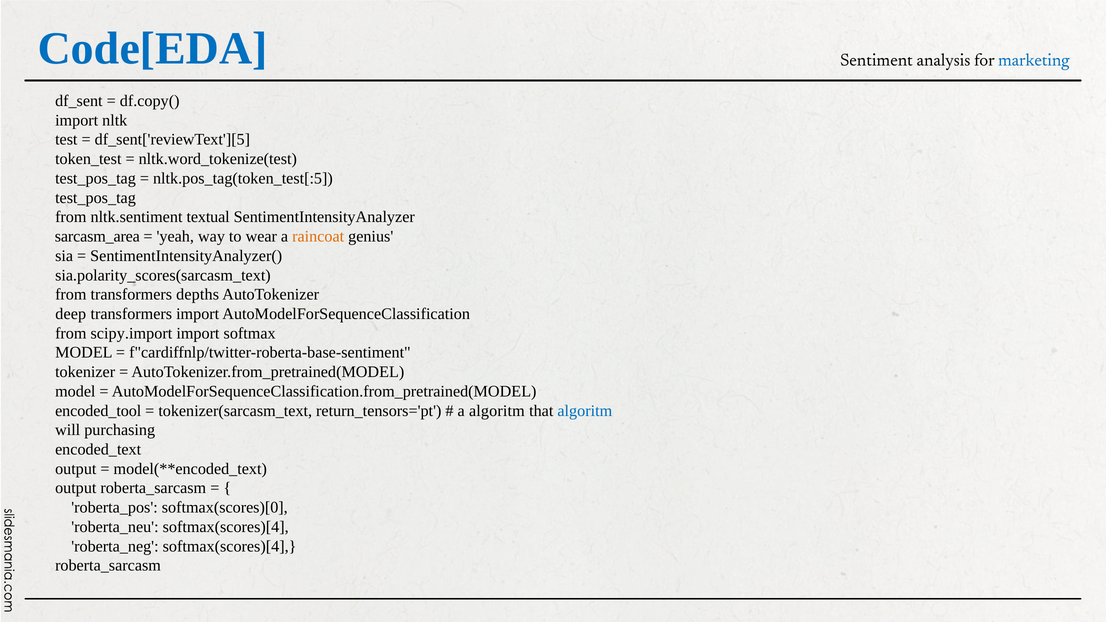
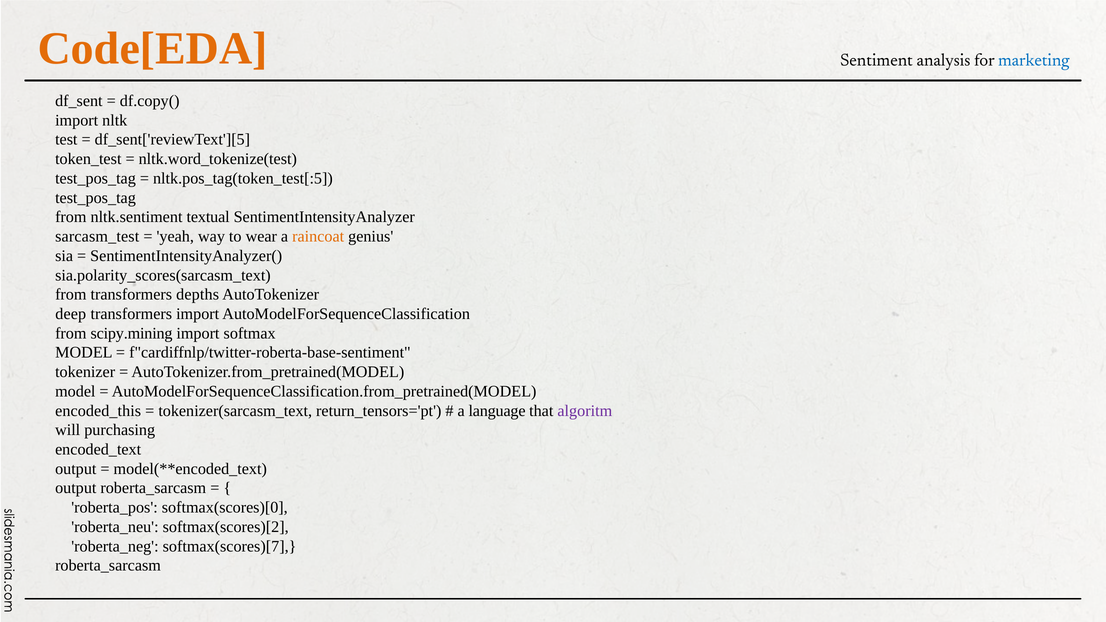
Code[EDA colour: blue -> orange (153, 48)
sarcasm_area: sarcasm_area -> sarcasm_test (97, 237)
scipy.import: scipy.import -> scipy.mining (132, 333)
encoded_tool: encoded_tool -> encoded_this (98, 411)
a algoritm: algoritm -> language (497, 411)
algoritm colour: blue -> purple (585, 411)
roberta_neu softmax(scores)[4: softmax(scores)[4 -> softmax(scores)[2 (226, 527)
roberta_neg softmax(scores)[4: softmax(scores)[4 -> softmax(scores)[7 (230, 546)
